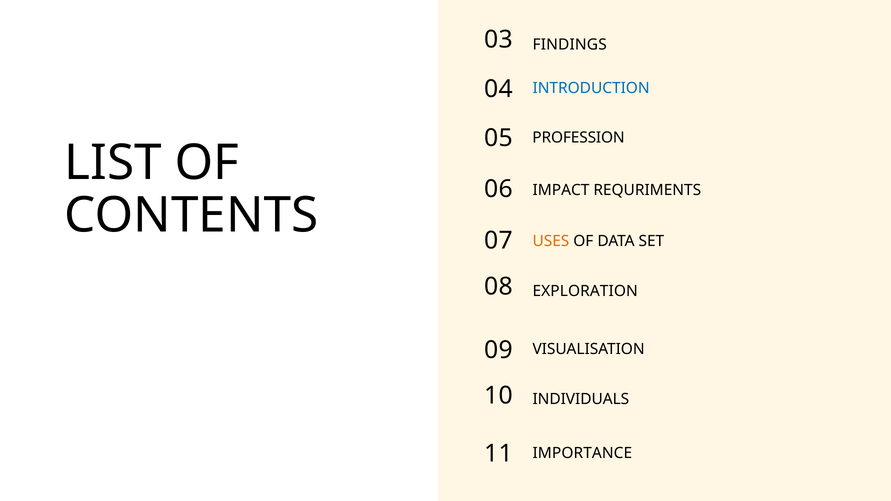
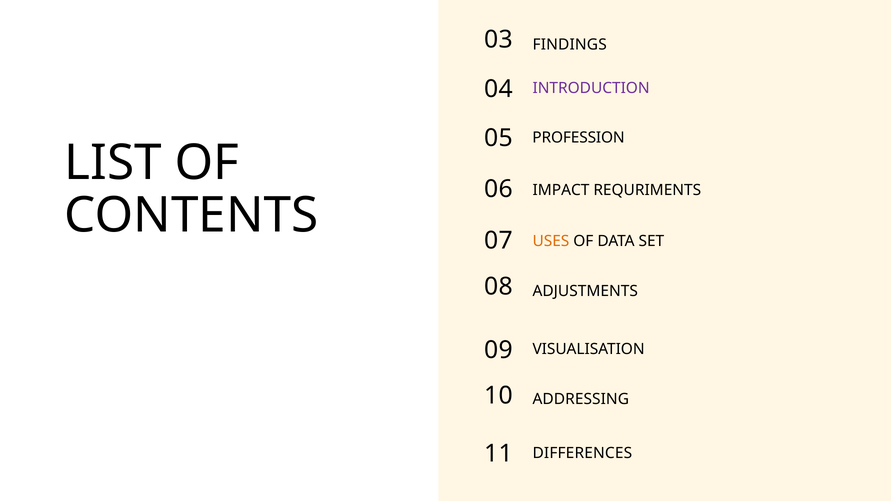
INTRODUCTION colour: blue -> purple (591, 88)
EXPLORATION: EXPLORATION -> ADJUSTMENTS (585, 291)
INDIVIDUALS: INDIVIDUALS -> ADDRESSING (581, 399)
IMPORTANCE: IMPORTANCE -> DIFFERENCES (582, 453)
